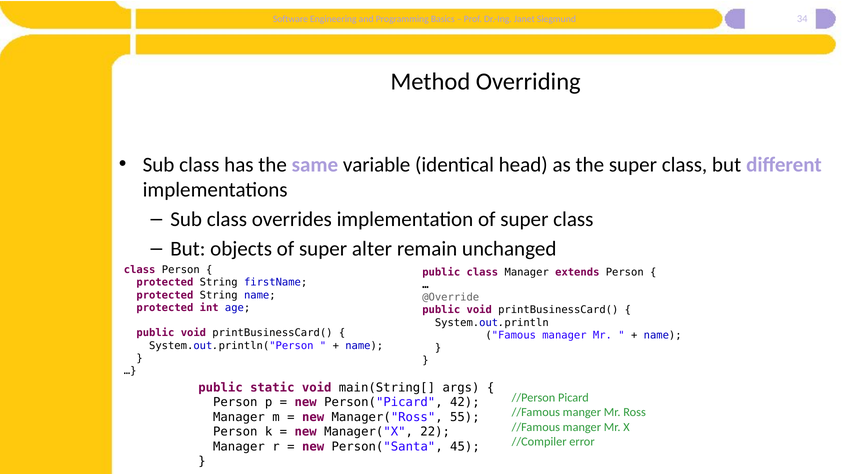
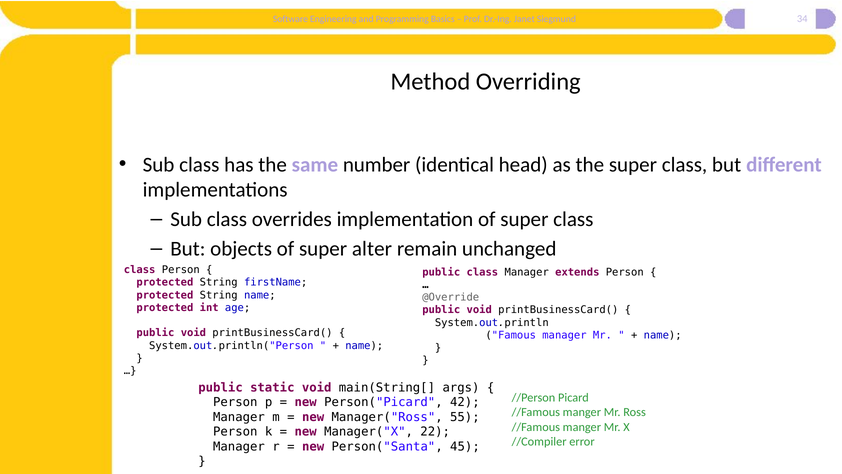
variable: variable -> number (377, 165)
